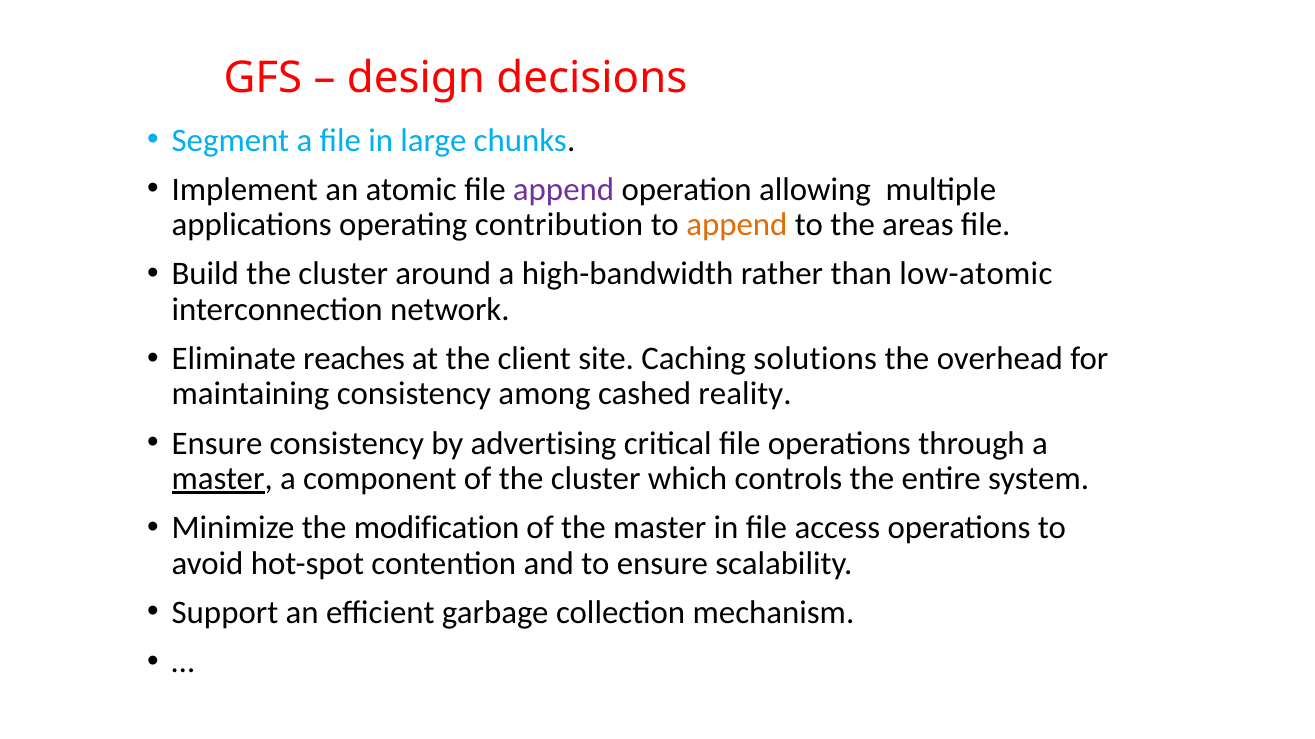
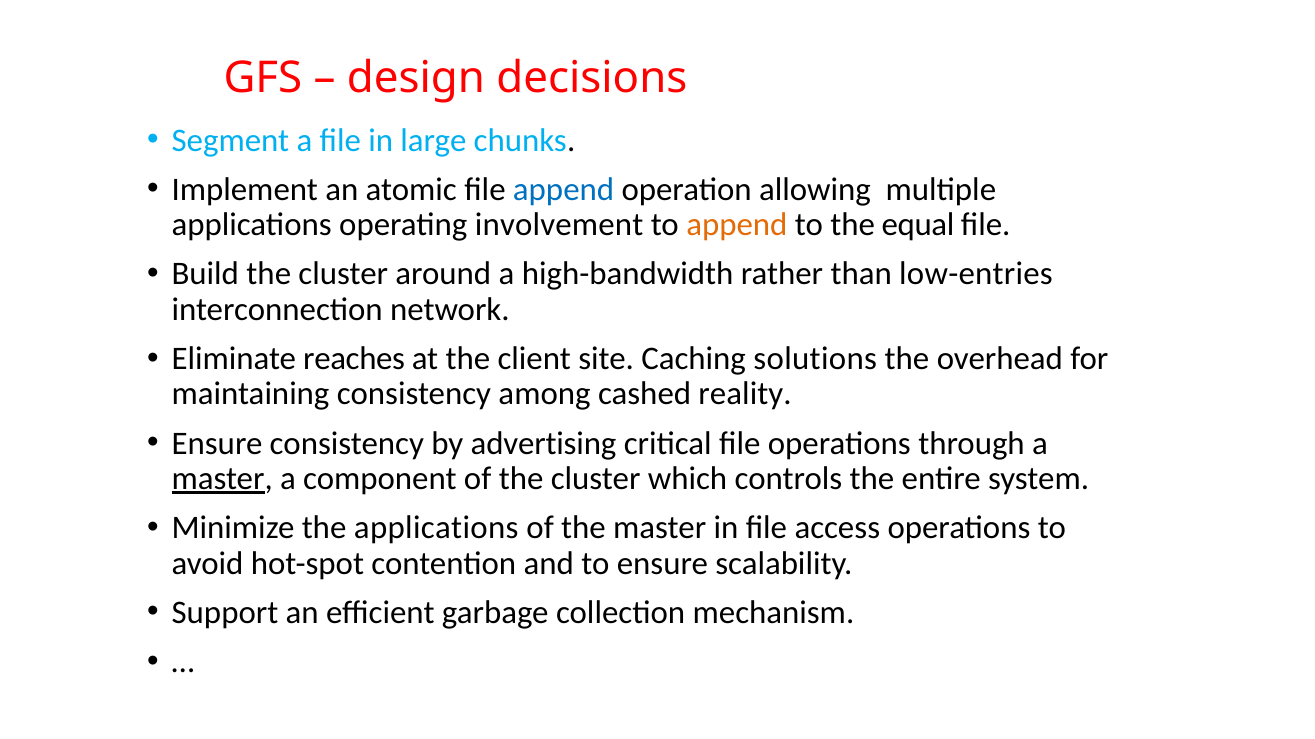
append colour: purple -> blue (564, 190)
contribution: contribution -> involvement (559, 225)
areas: areas -> equal (918, 225)
low-atomic: low-atomic -> low-entries (976, 274)
the modification: modification -> applications (436, 528)
